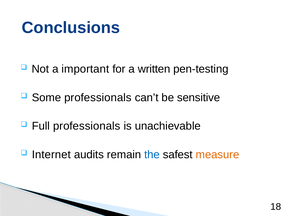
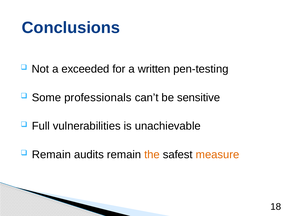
important: important -> exceeded (85, 69)
Full professionals: professionals -> vulnerabilities (87, 126)
Internet: Internet -> Remain (51, 155)
the colour: blue -> orange (152, 155)
